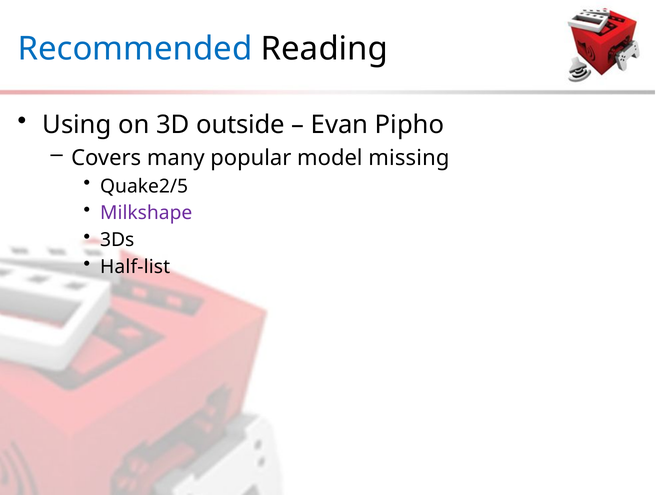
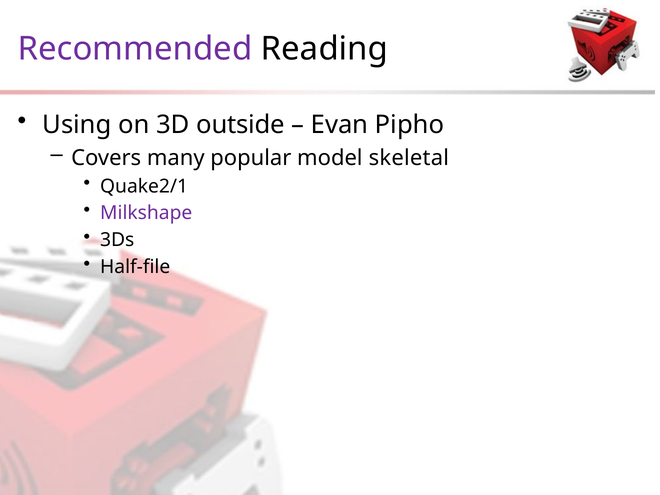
Recommended colour: blue -> purple (135, 49)
missing: missing -> skeletal (409, 158)
Quake2/5: Quake2/5 -> Quake2/1 (144, 186)
Half-list: Half-list -> Half-file (135, 267)
